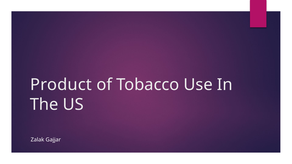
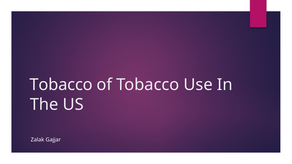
Product: Product -> Tobacco (61, 85)
